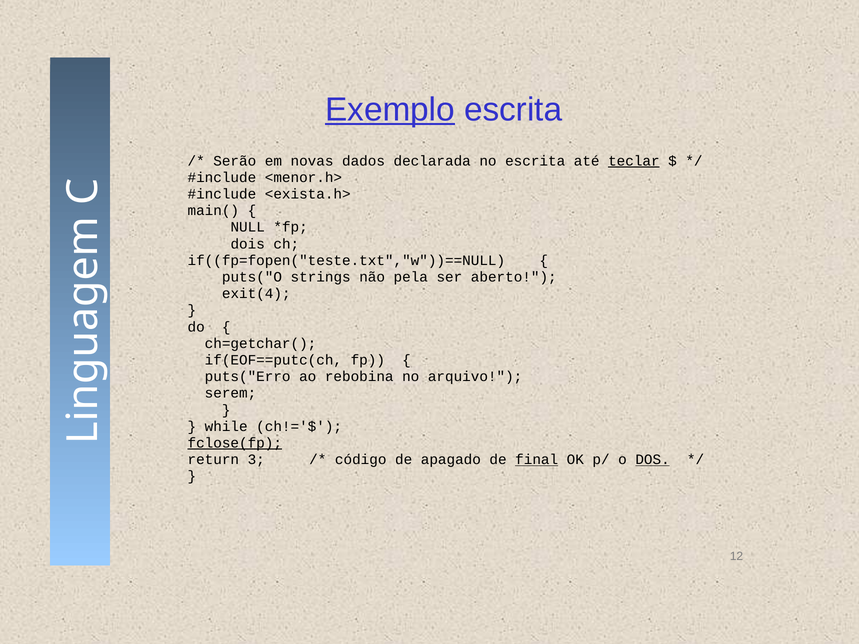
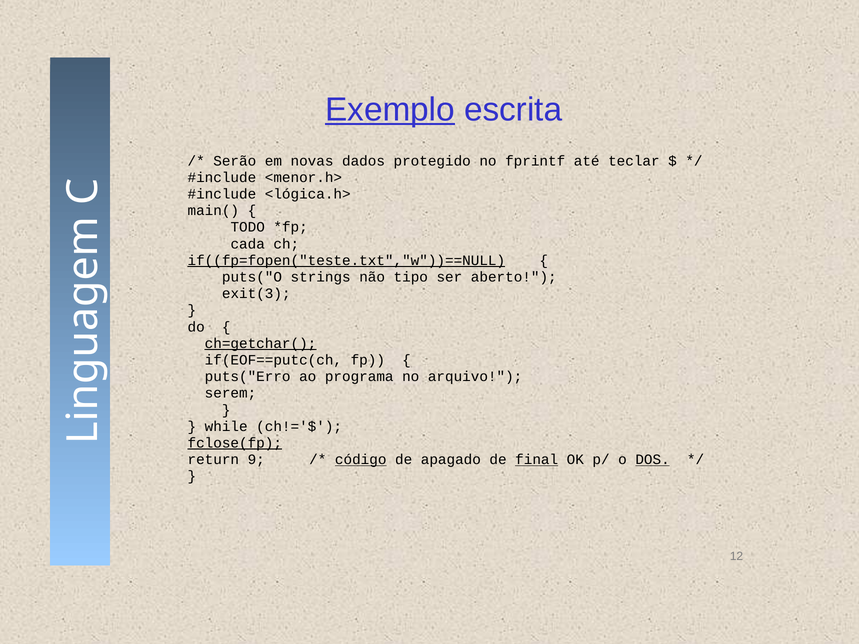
declarada: declarada -> protegido (432, 161)
no escrita: escrita -> fprintf (535, 161)
teclar underline: present -> none (634, 161)
<exista.h>: <exista.h> -> <lógica.h> (308, 194)
NULL: NULL -> TODO (248, 227)
dois: dois -> cada (248, 244)
if((fp=fopen("teste.txt","w"))==NULL underline: none -> present (346, 261)
pela: pela -> tipo (411, 277)
exit(4: exit(4 -> exit(3 (256, 294)
ch=getchar( underline: none -> present (261, 344)
rebobina: rebobina -> programa (359, 377)
3: 3 -> 9 (256, 460)
código underline: none -> present (361, 460)
